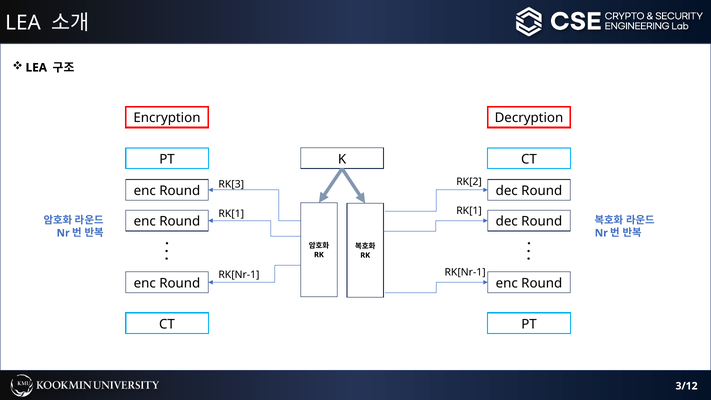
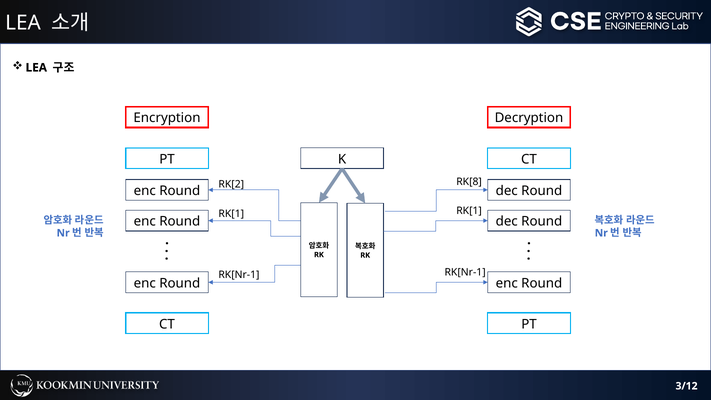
RK[2: RK[2 -> RK[8 (469, 182)
RK[3: RK[3 -> RK[2 (231, 184)
